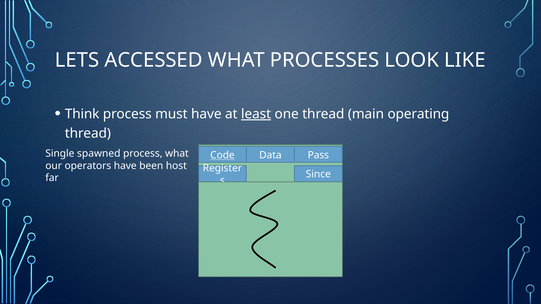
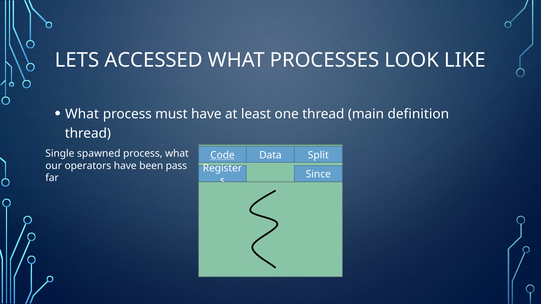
Think: Think -> What (82, 114)
least underline: present -> none (256, 114)
operating: operating -> definition (418, 114)
Pass: Pass -> Split (318, 155)
host: host -> pass (176, 166)
